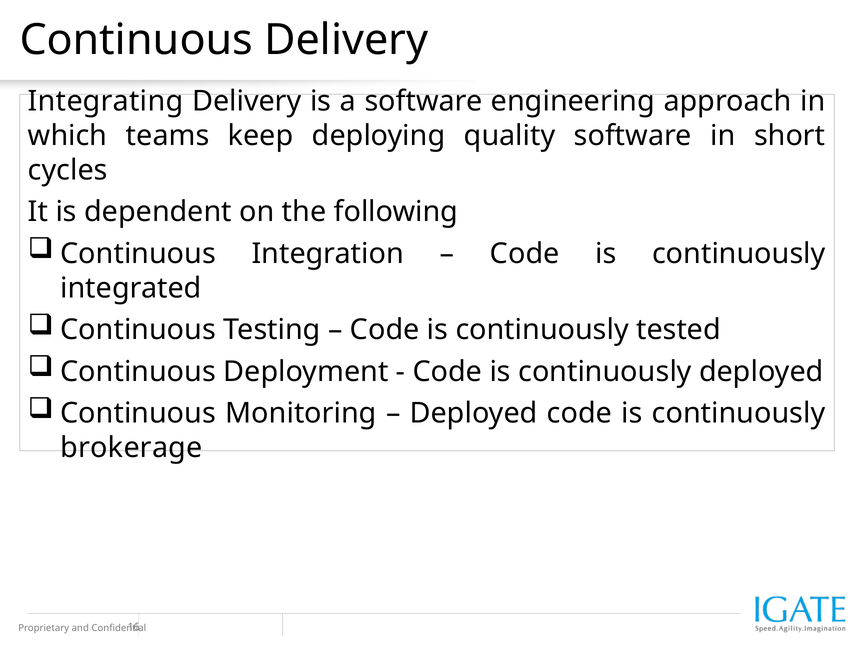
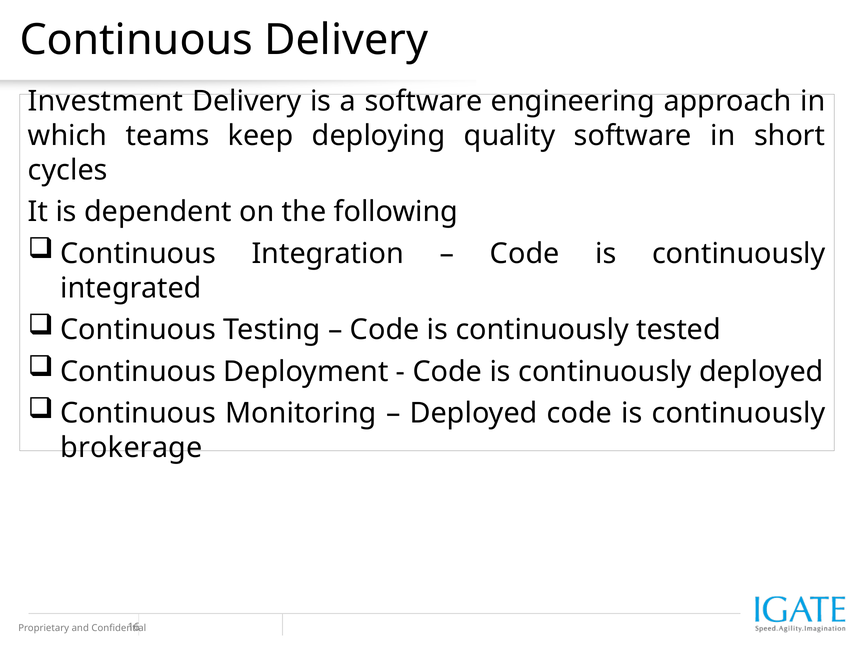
Integrating: Integrating -> Investment (106, 101)
